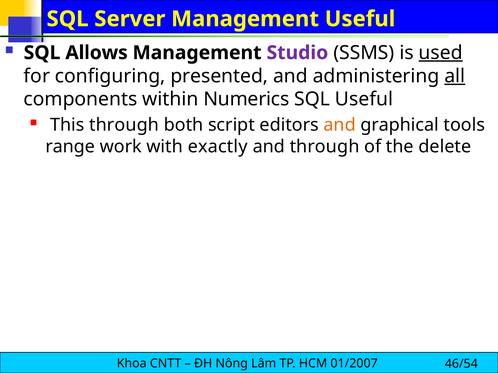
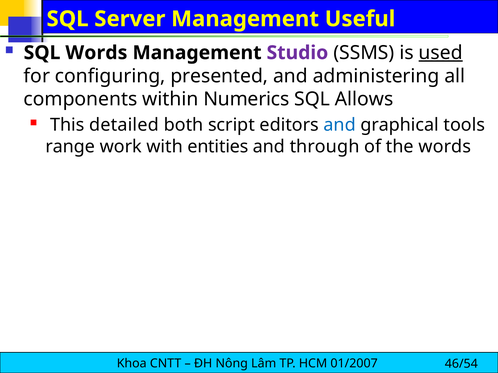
SQL Allows: Allows -> Words (96, 53)
all underline: present -> none (455, 76)
SQL Useful: Useful -> Allows (364, 99)
This through: through -> detailed (124, 125)
and colour: orange -> blue (340, 125)
exactly: exactly -> entities (218, 147)
the delete: delete -> words (445, 147)
